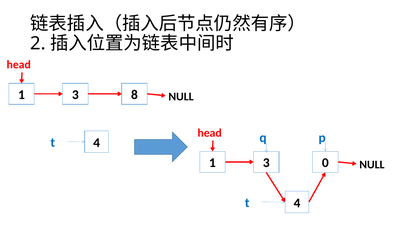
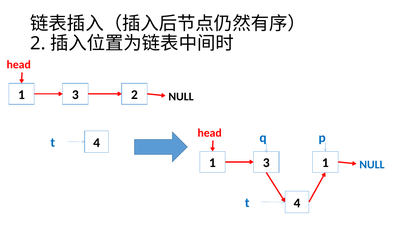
3 8: 8 -> 2 (134, 95)
3 0: 0 -> 1 (325, 163)
NULL colour: black -> blue (372, 165)
